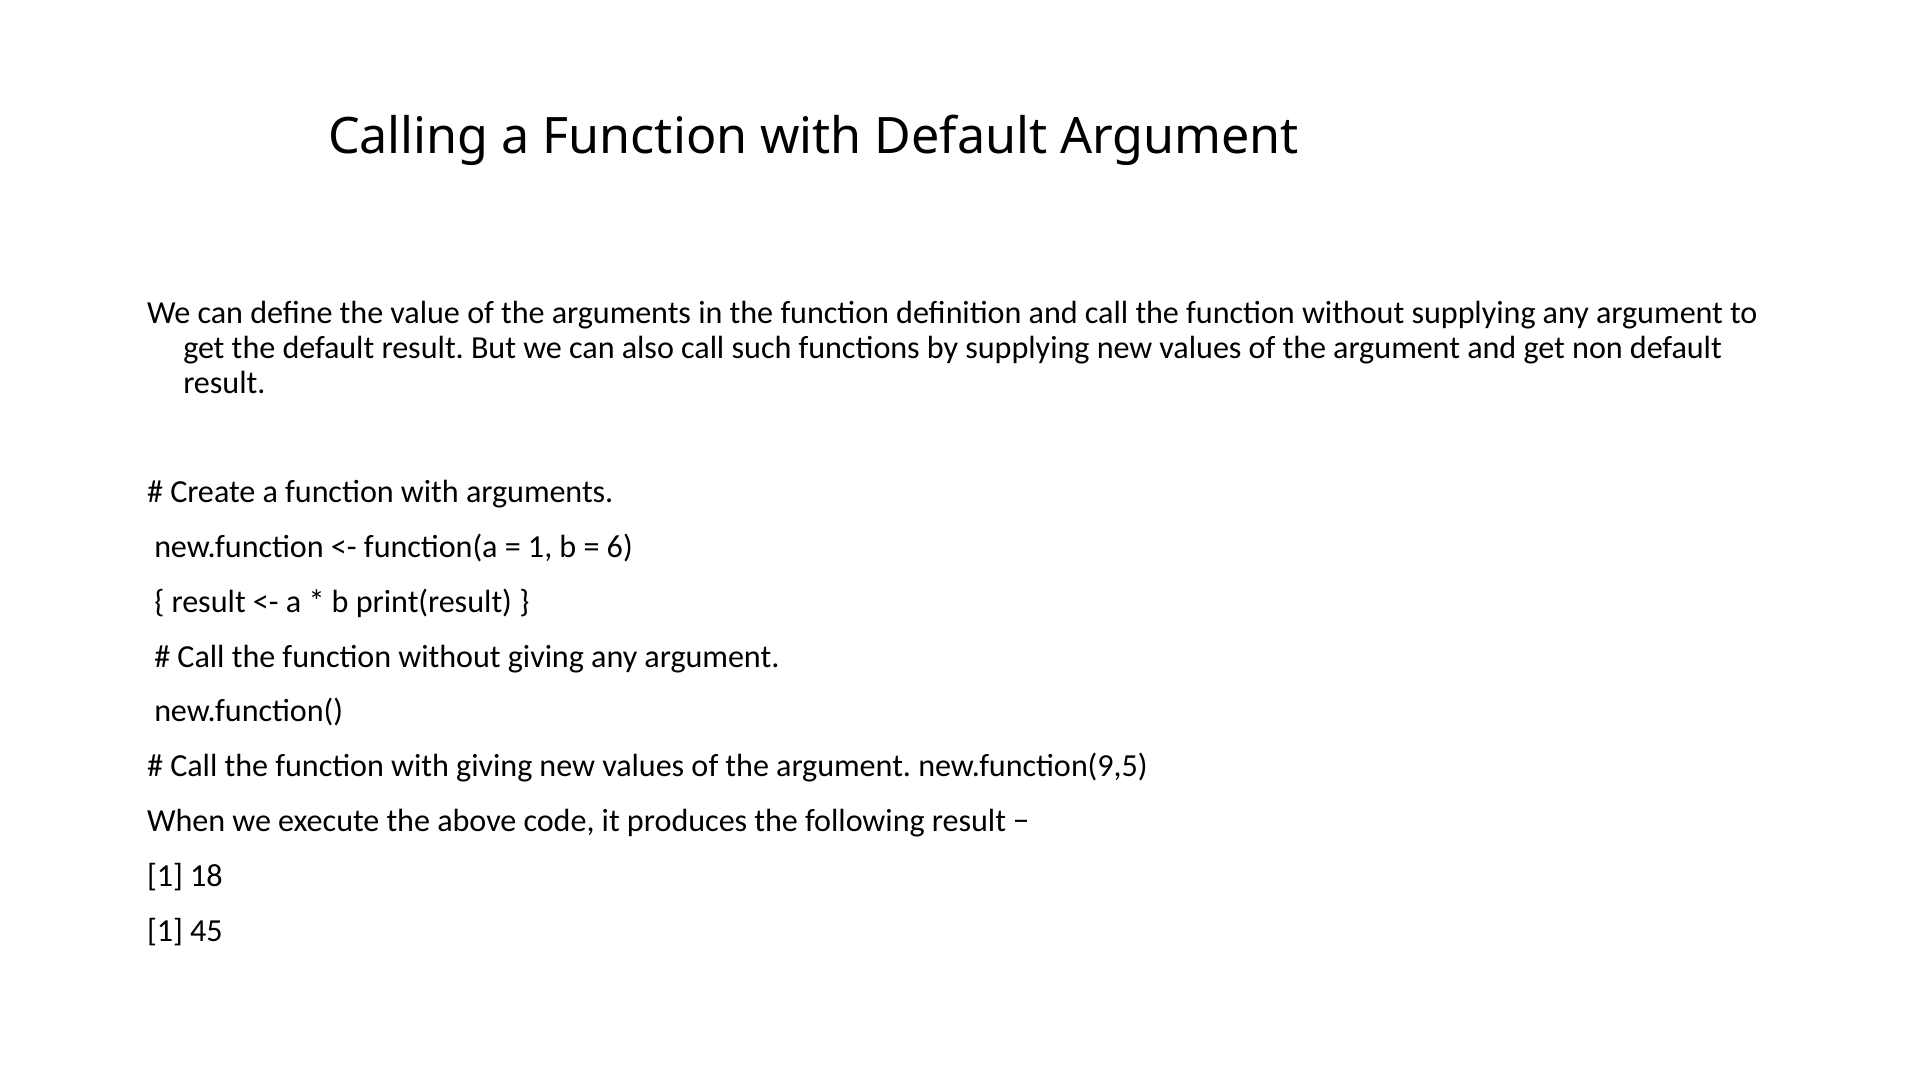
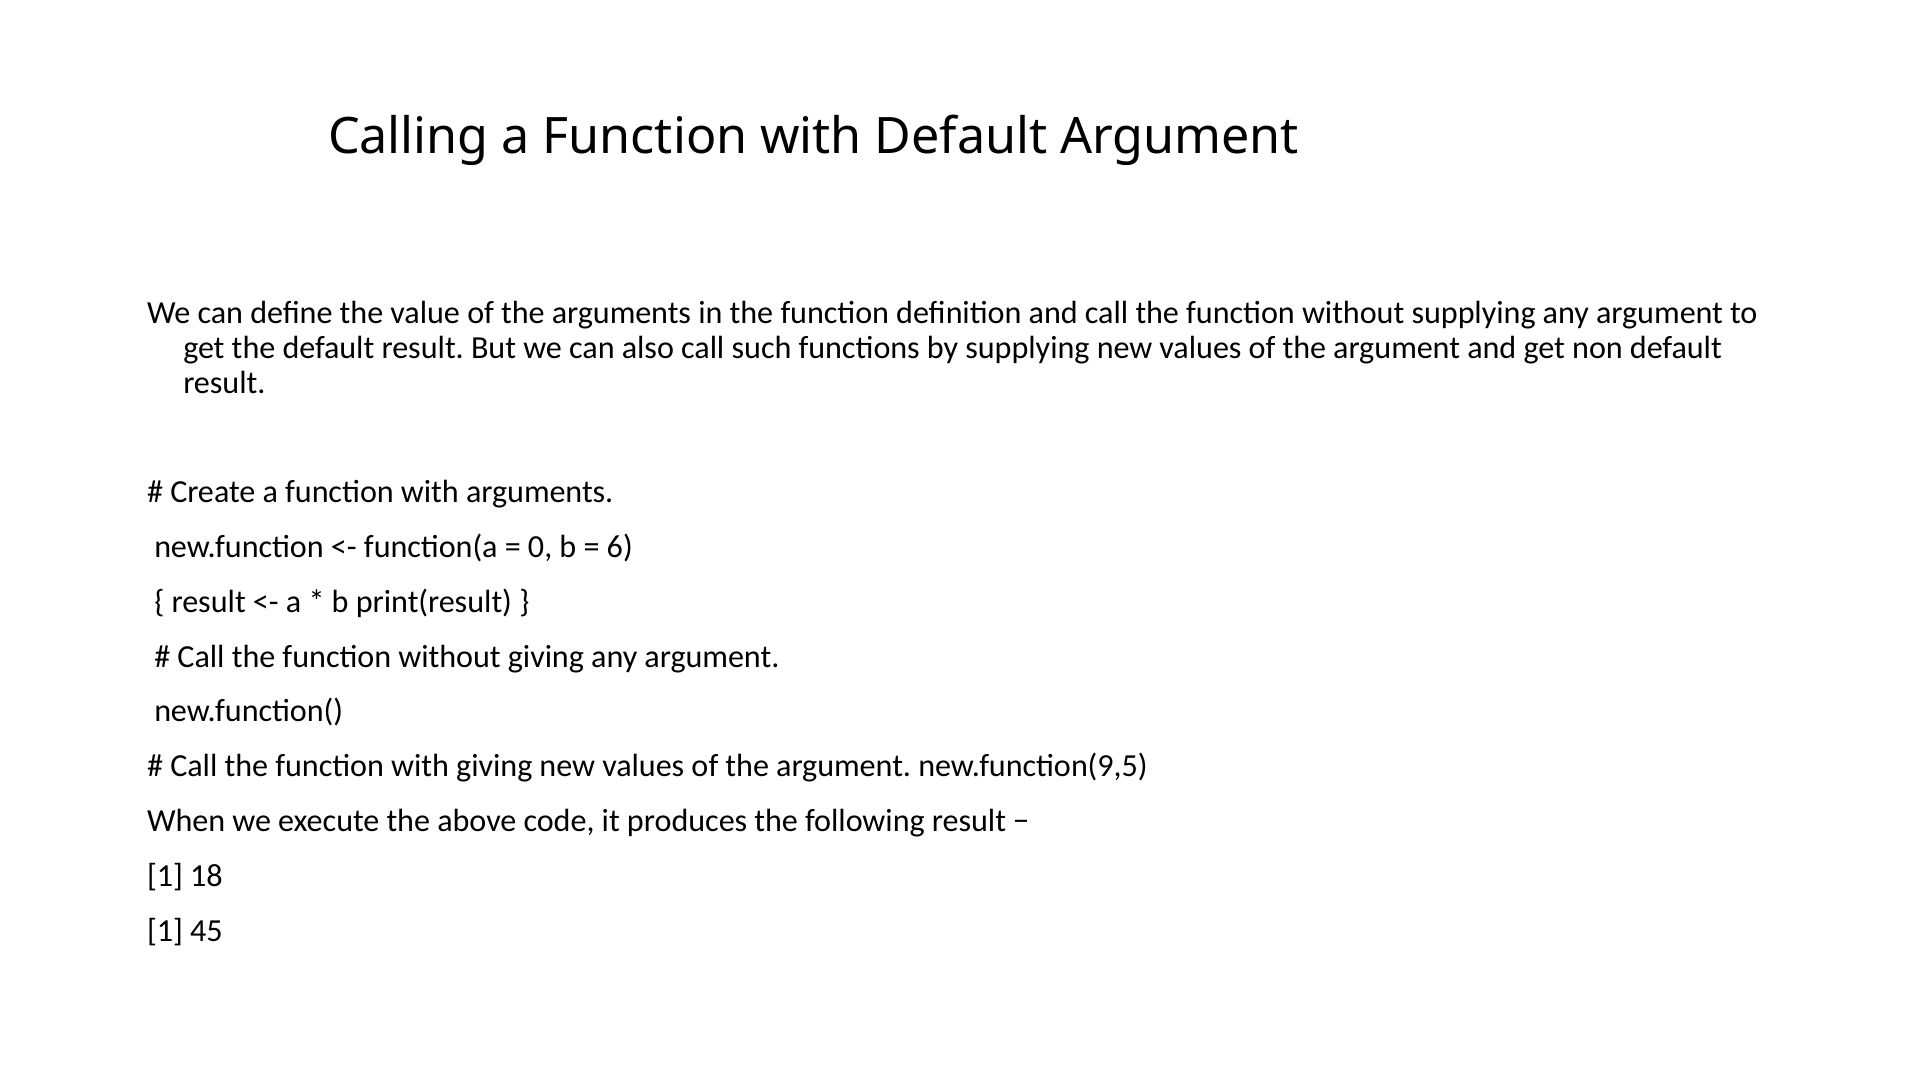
1: 1 -> 0 (540, 547)
